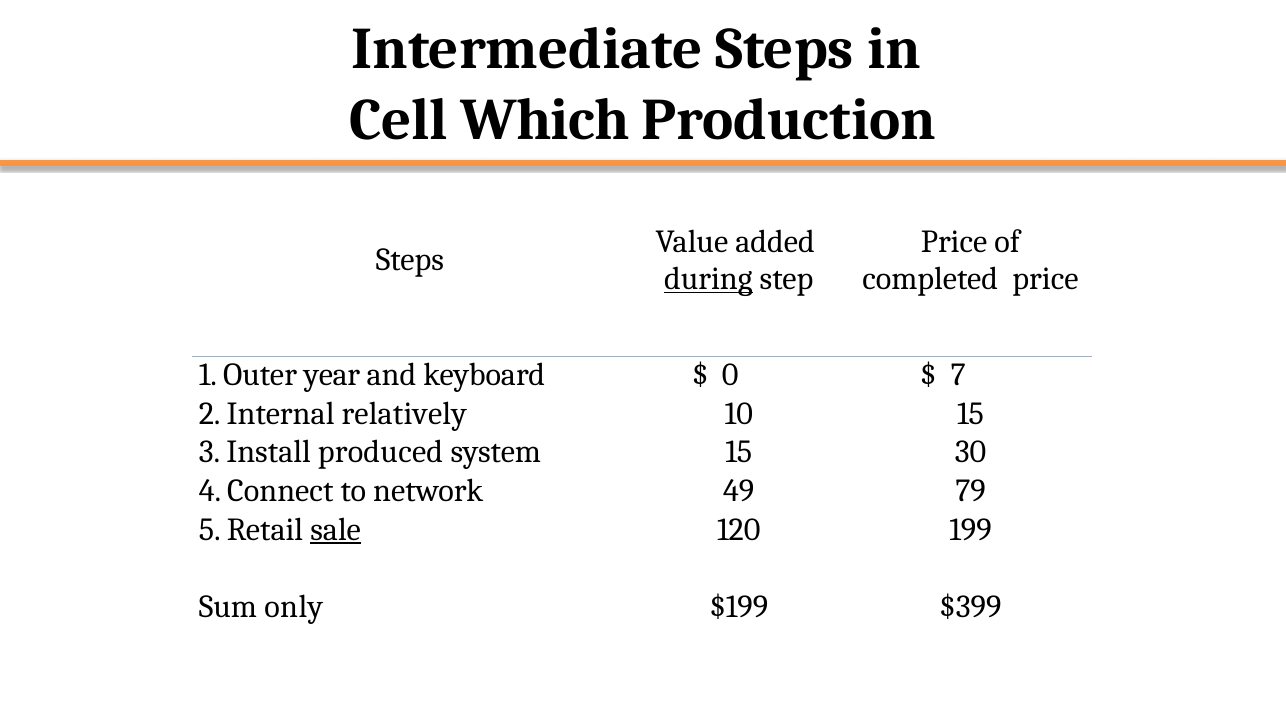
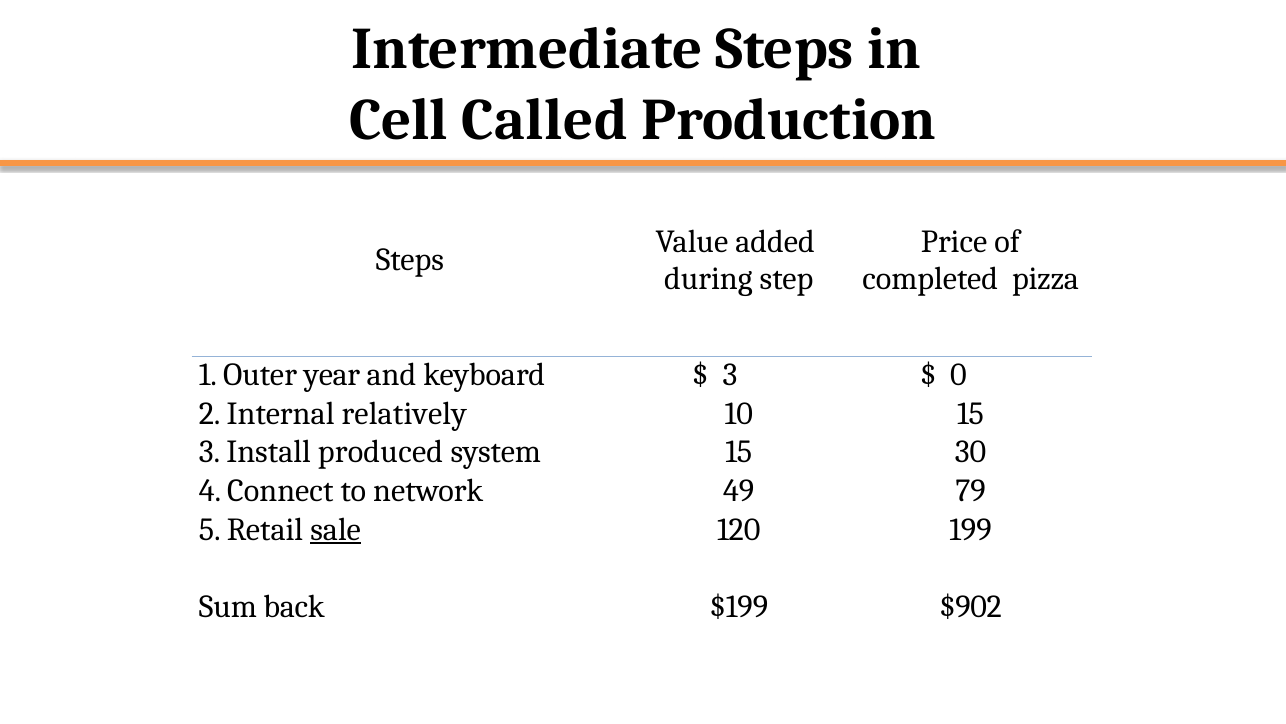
Which: Which -> Called (544, 120)
during underline: present -> none (708, 278)
completed price: price -> pizza (1046, 278)
0: 0 -> 3 (730, 375)
7: 7 -> 0 (958, 375)
only: only -> back (294, 606)
$399: $399 -> $902 (971, 606)
